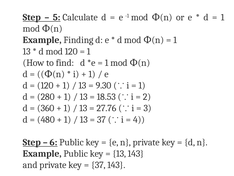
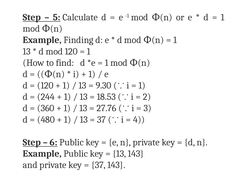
280: 280 -> 244 (46, 96)
